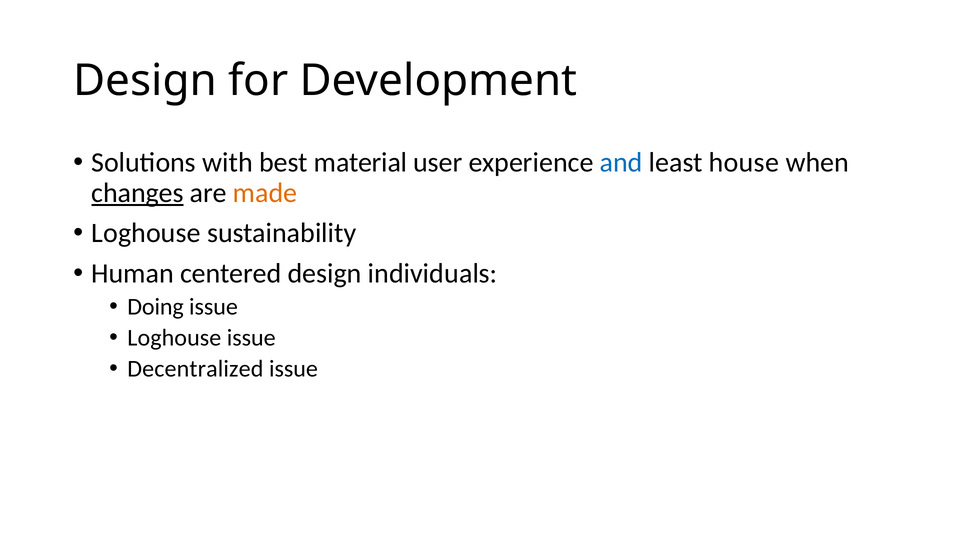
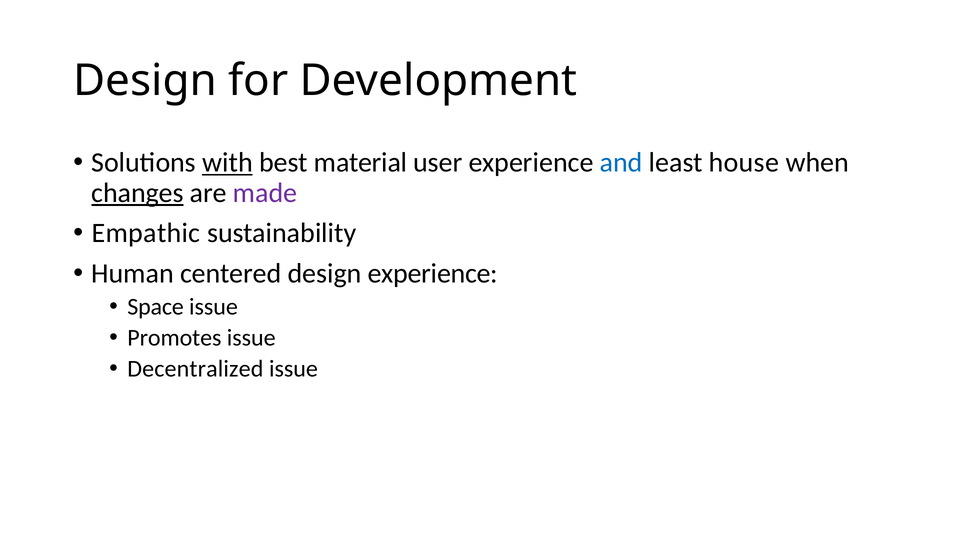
with underline: none -> present (227, 162)
made colour: orange -> purple (265, 193)
Loghouse: Loghouse -> Empathic (146, 233)
design individuals: individuals -> experience (433, 273)
Doing: Doing -> Space (156, 306)
Loghouse: Loghouse -> Promotes (174, 337)
